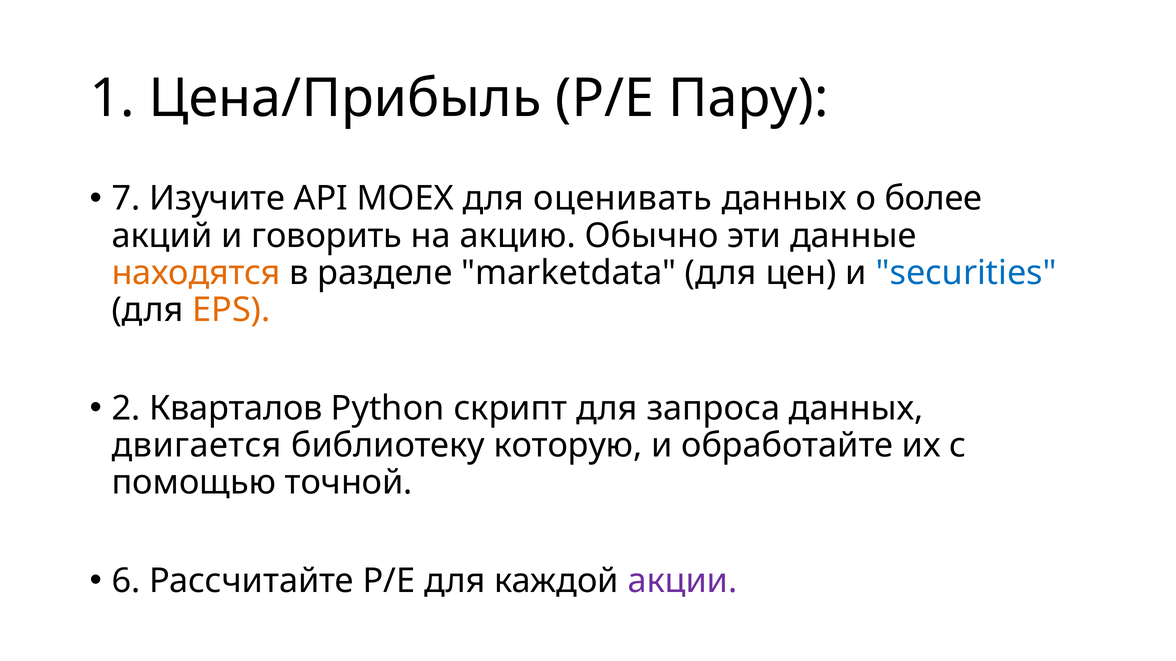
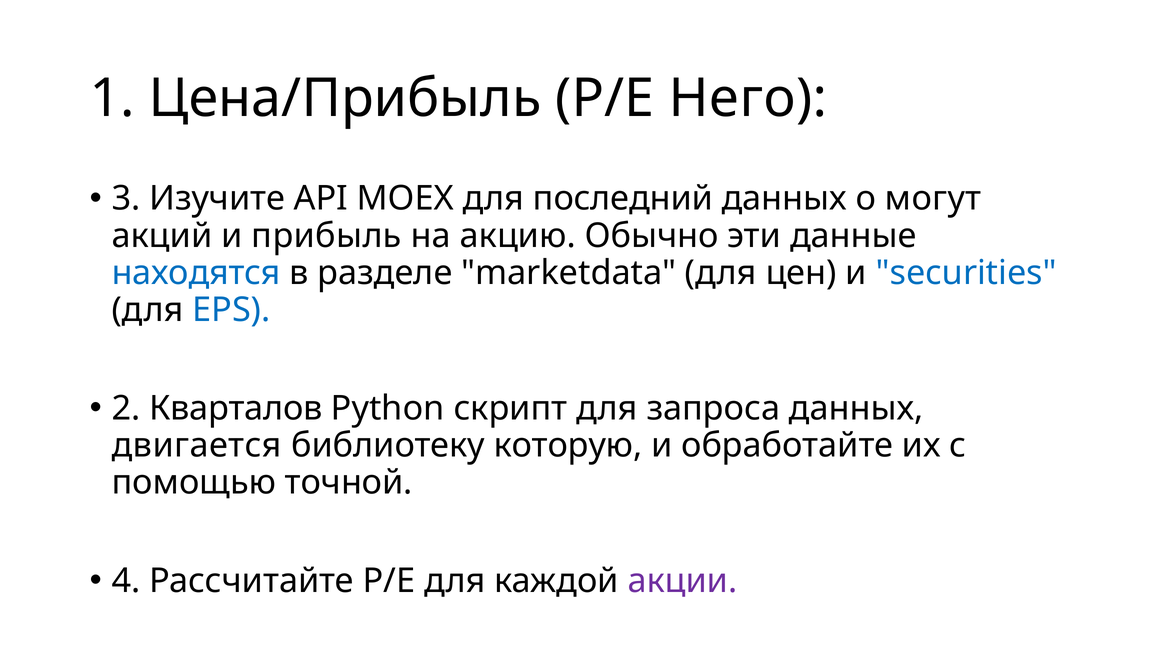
Пару: Пару -> Него (748, 99)
7: 7 -> 3 (126, 199)
оценивать: оценивать -> последний (623, 199)
более: более -> могут (933, 199)
говорить: говорить -> прибыль (327, 236)
находятся colour: orange -> blue (196, 273)
EPS colour: orange -> blue (231, 310)
6: 6 -> 4 (126, 581)
